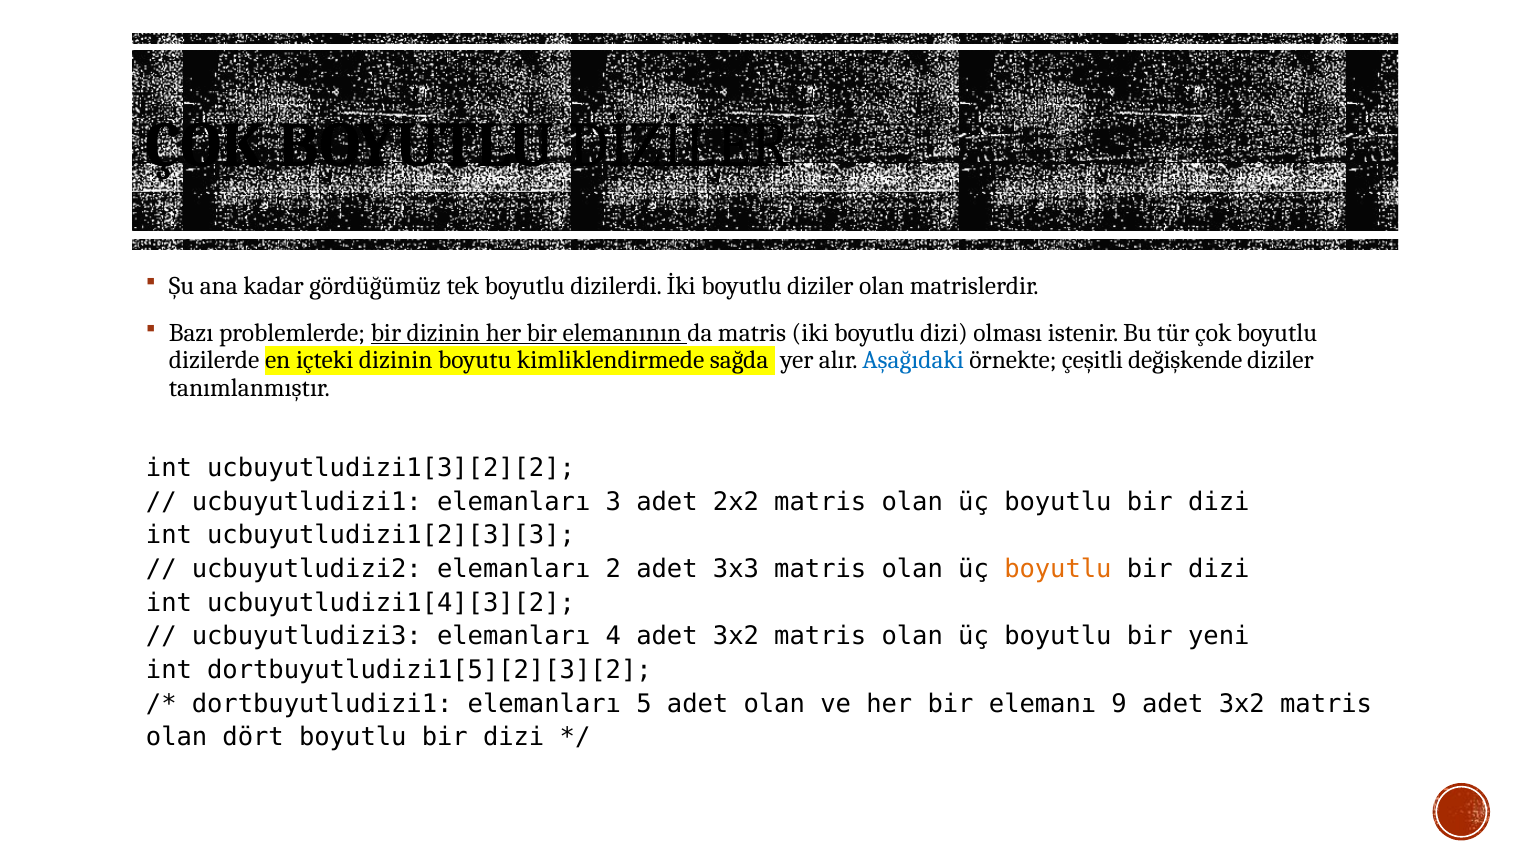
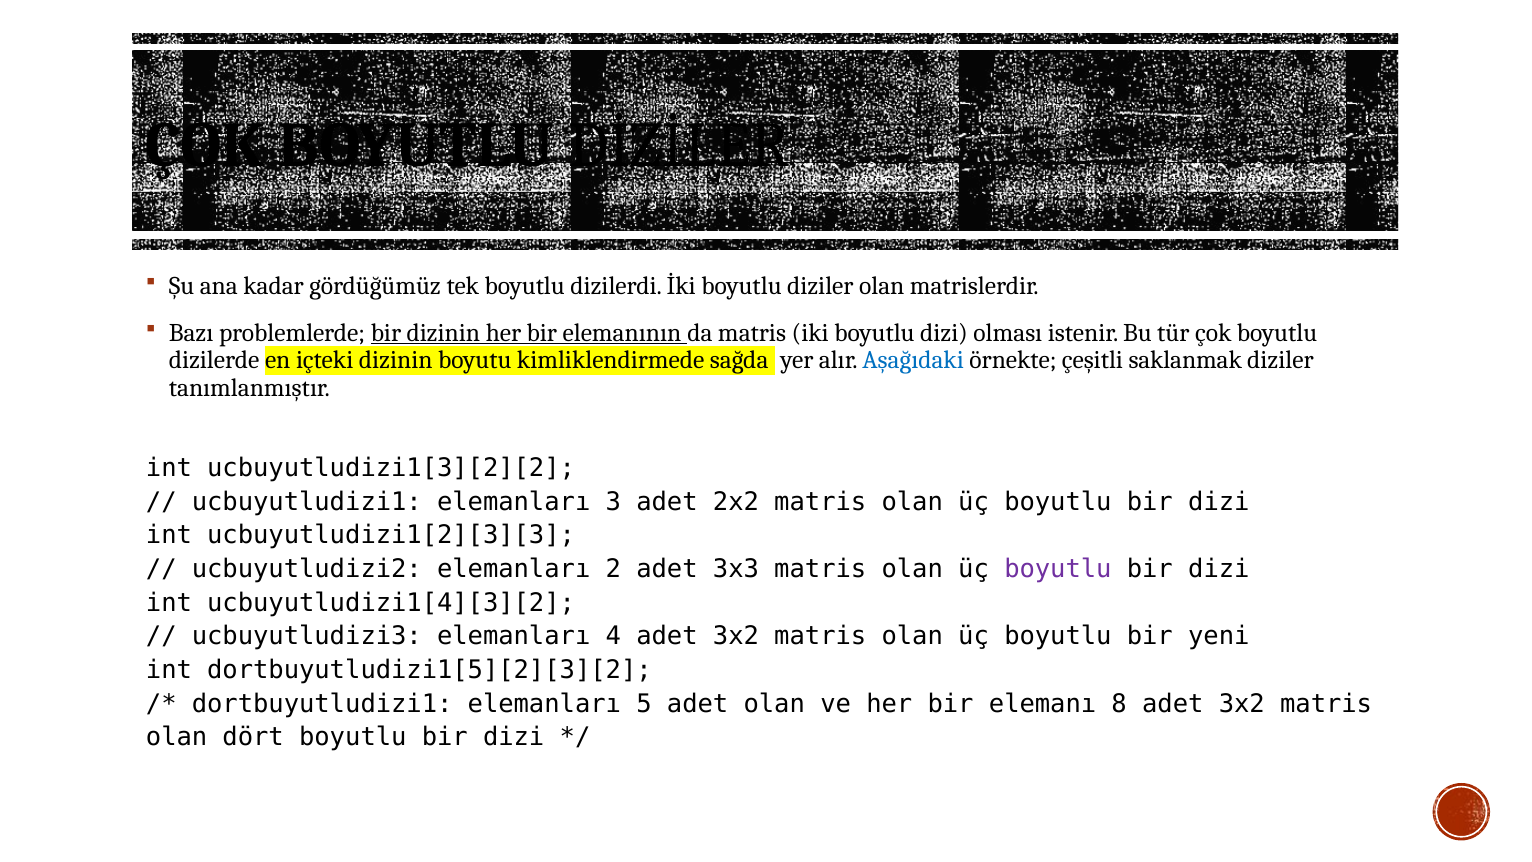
değişkende: değişkende -> saklanmak (1185, 360)
boyutlu colour: orange -> purple (1058, 569)
9: 9 -> 8 (1119, 703)
